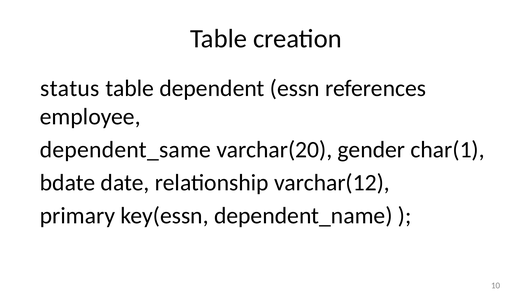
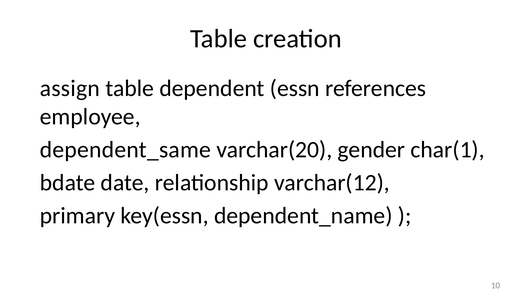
status: status -> assign (70, 88)
